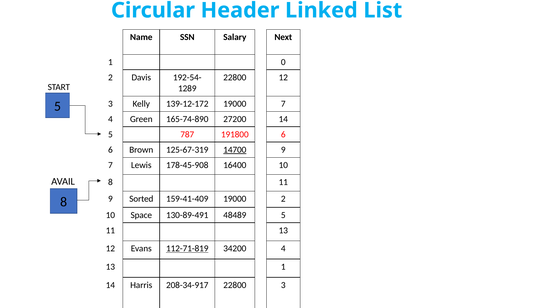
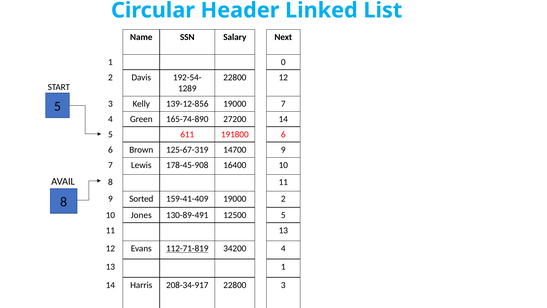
139-12-172: 139-12-172 -> 139-12-856 (187, 104)
787: 787 -> 611 (187, 134)
14700 underline: present -> none (235, 150)
Space: Space -> Jones (141, 215)
48489: 48489 -> 12500 (235, 215)
